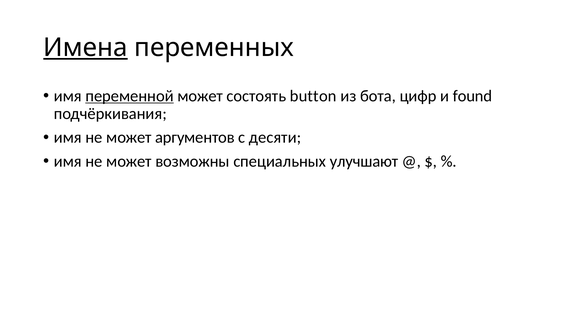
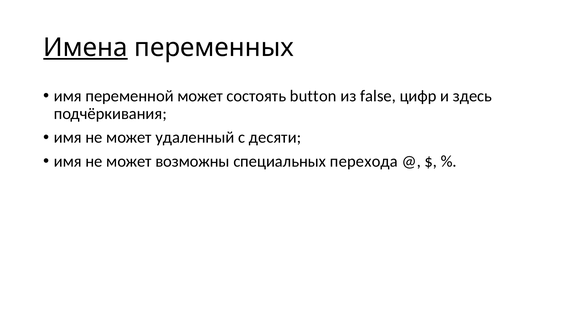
переменной underline: present -> none (130, 96)
бота: бота -> false (378, 96)
found: found -> здесь (472, 96)
аргументов: аргументов -> удаленный (195, 138)
улучшают: улучшают -> перехода (364, 161)
